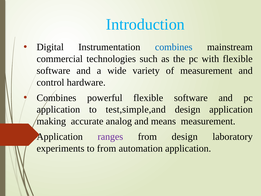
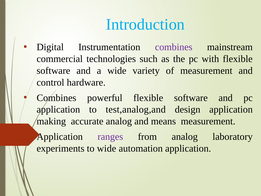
combines colour: blue -> purple (174, 47)
test,simple,and: test,simple,and -> test,analog,and (136, 109)
from design: design -> analog (185, 137)
to from: from -> wide (107, 148)
